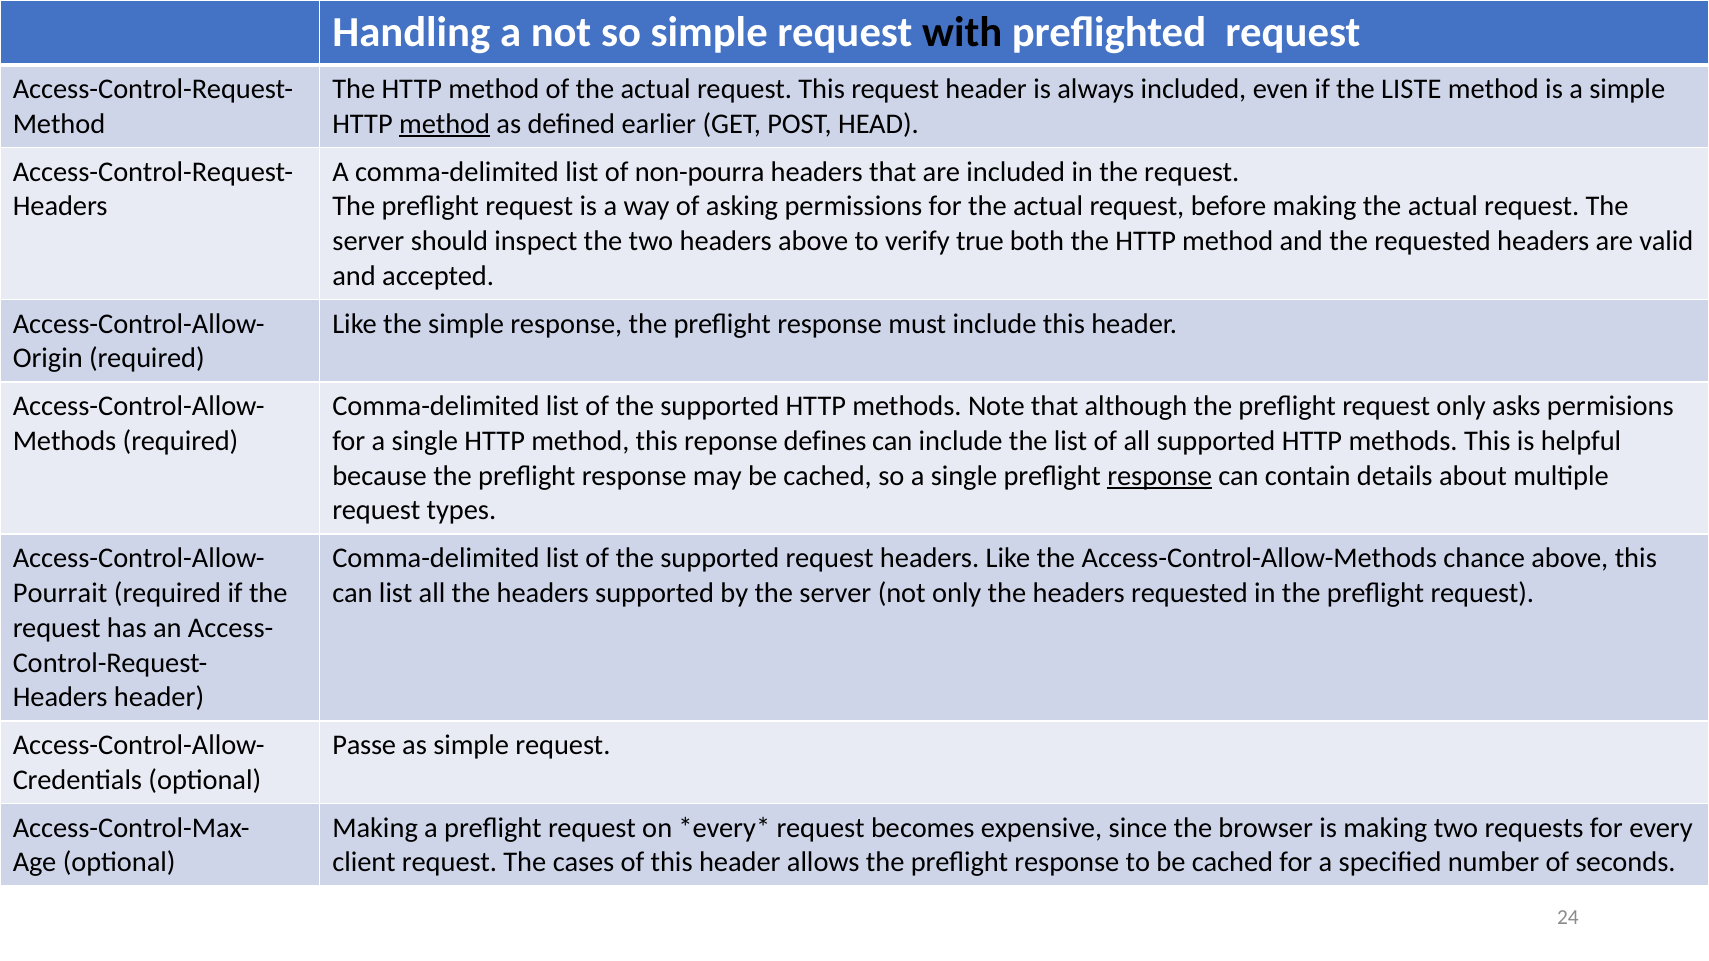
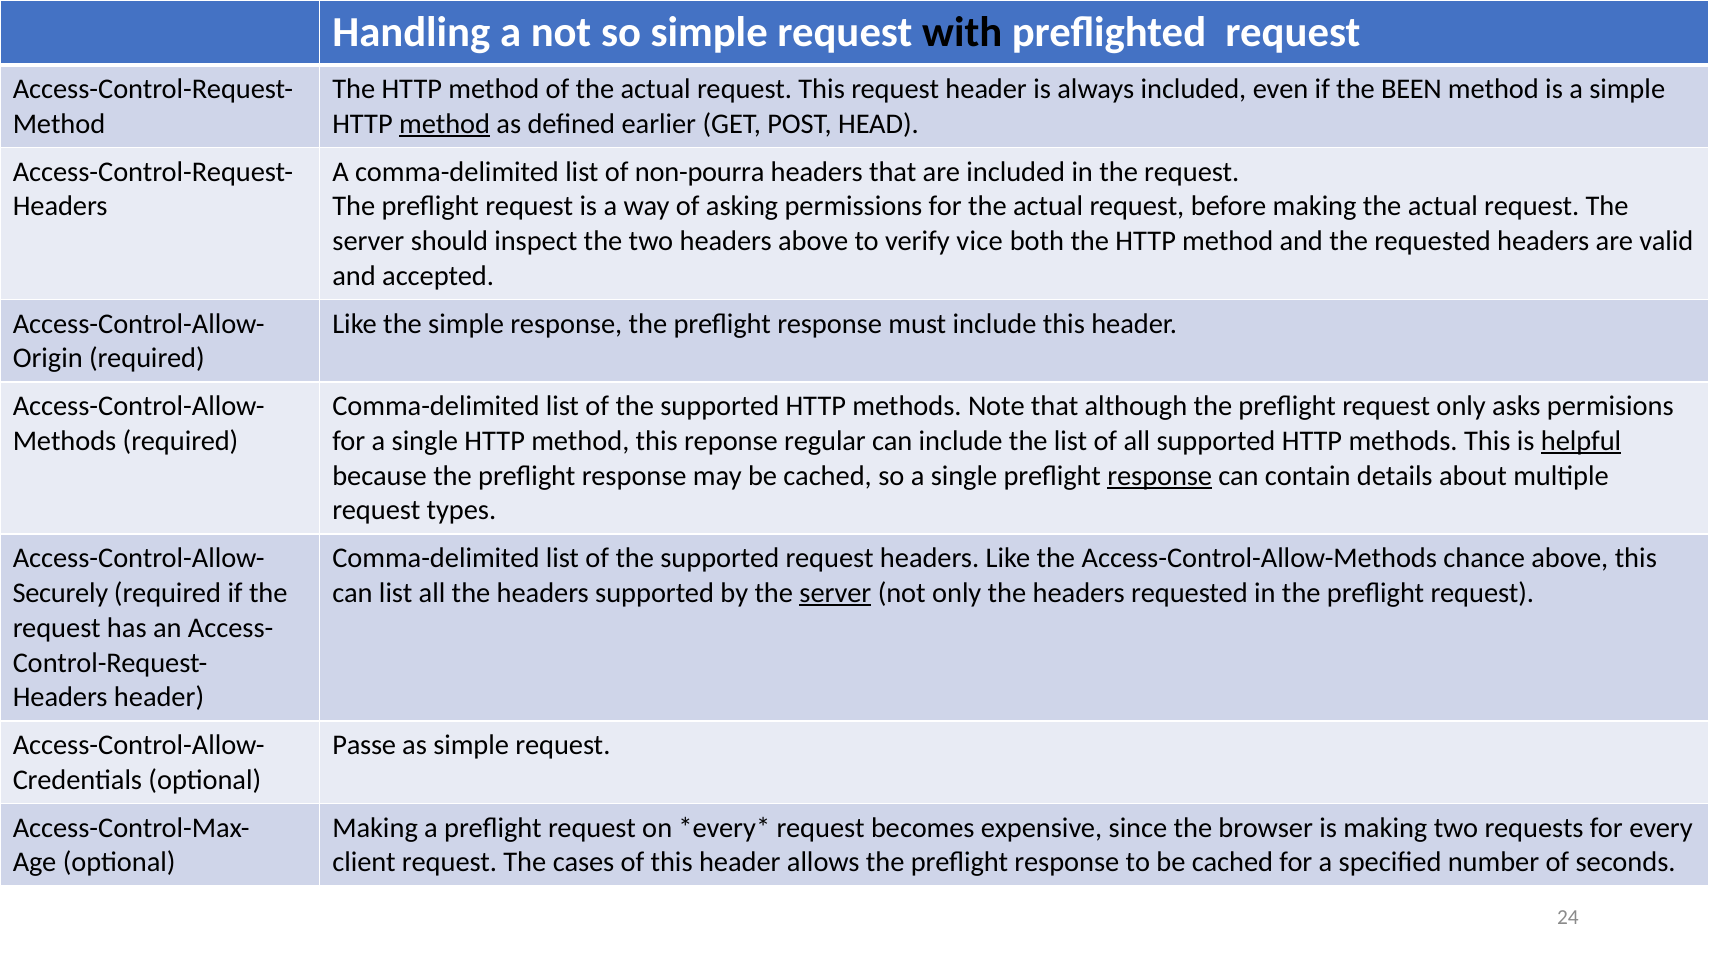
LISTE: LISTE -> BEEN (1411, 89)
true: true -> vice (980, 241)
defines: defines -> regular (825, 441)
helpful underline: none -> present (1581, 441)
Pourrait: Pourrait -> Securely (60, 593)
server underline: none -> present (835, 593)
